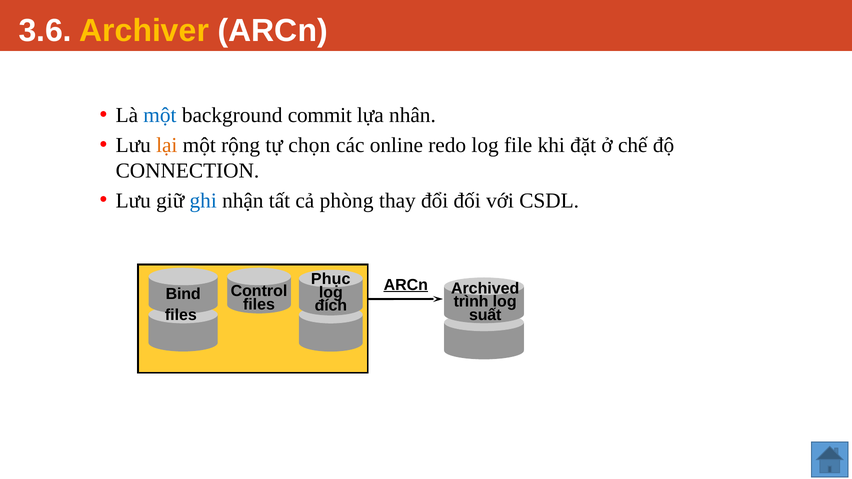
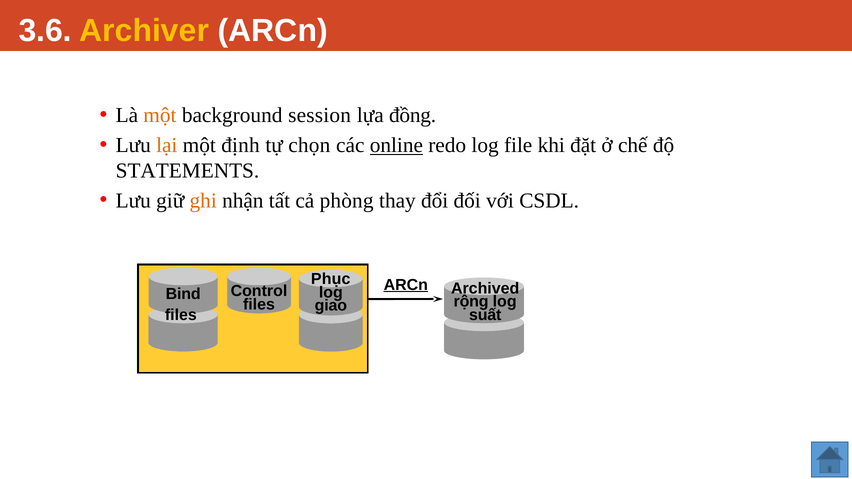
một colour: blue -> orange (160, 116)
commit: commit -> session (320, 116)
nhân: nhân -> đồng (413, 116)
rộng: rộng -> định (241, 145)
online underline: none -> present (396, 145)
CONNECTION: CONNECTION -> STATEMENTS (187, 171)
ghi colour: blue -> orange (203, 201)
trình: trình -> rộng (471, 302)
đích: đích -> giao (331, 306)
